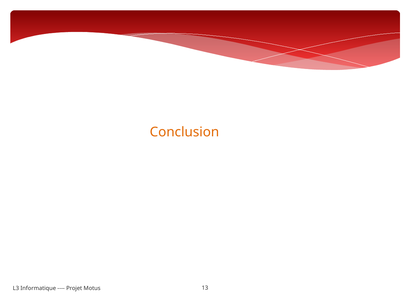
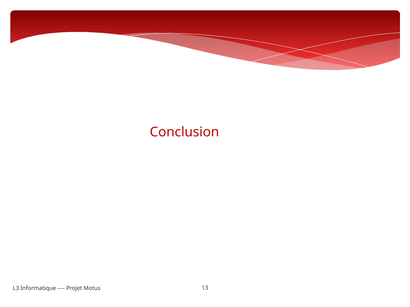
Conclusion colour: orange -> red (184, 132)
